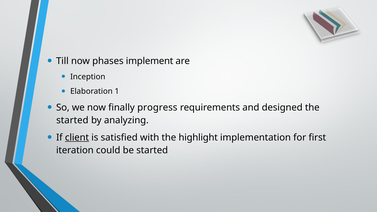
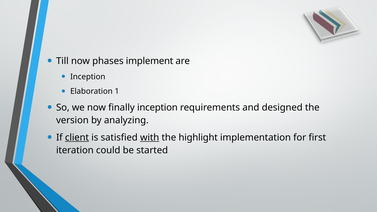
finally progress: progress -> inception (157, 108)
started: started -> version (72, 120)
with underline: none -> present (150, 137)
